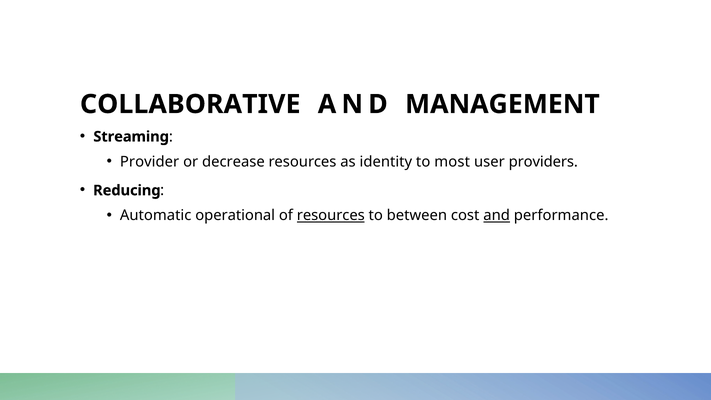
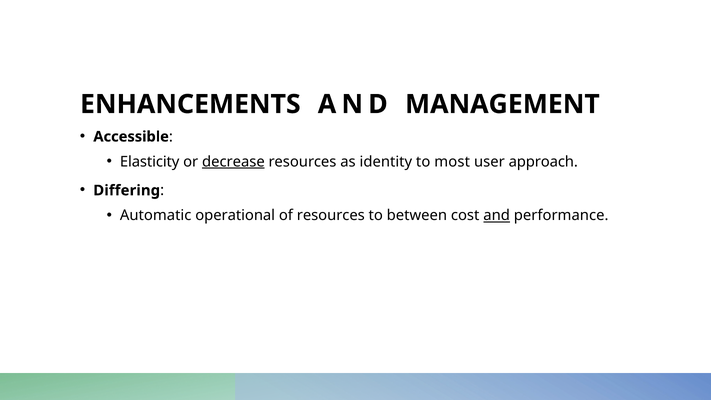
COLLABORATIVE: COLLABORATIVE -> ENHANCEMENTS (190, 104)
Streaming: Streaming -> Accessible (131, 137)
Provider: Provider -> Elasticity (150, 162)
decrease underline: none -> present (233, 162)
providers: providers -> approach (543, 162)
Reducing: Reducing -> Differing (127, 190)
resources underline: present -> none (331, 215)
